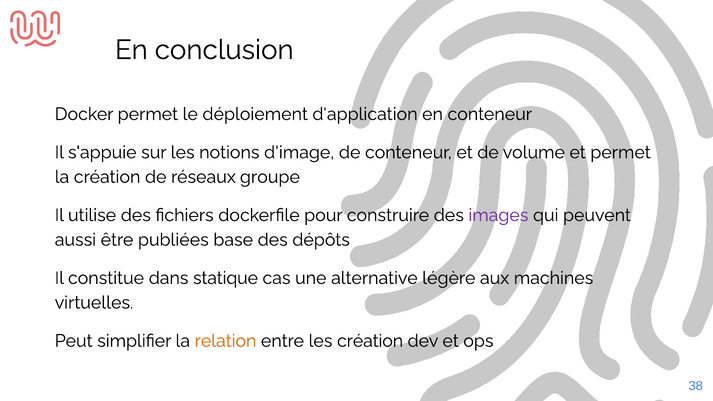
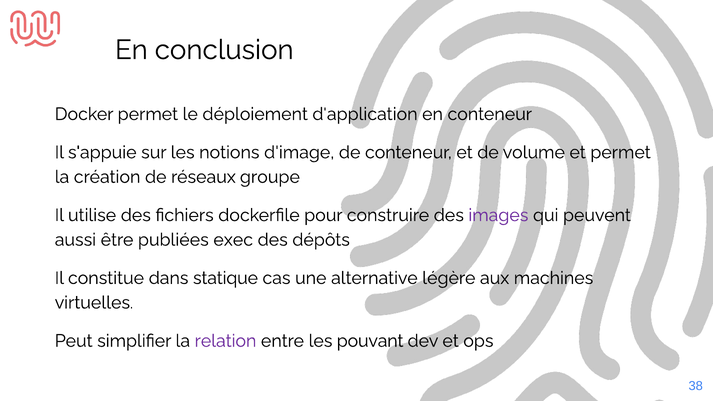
base: base -> exec (233, 240)
relation colour: orange -> purple (225, 341)
les création: création -> pouvant (370, 341)
